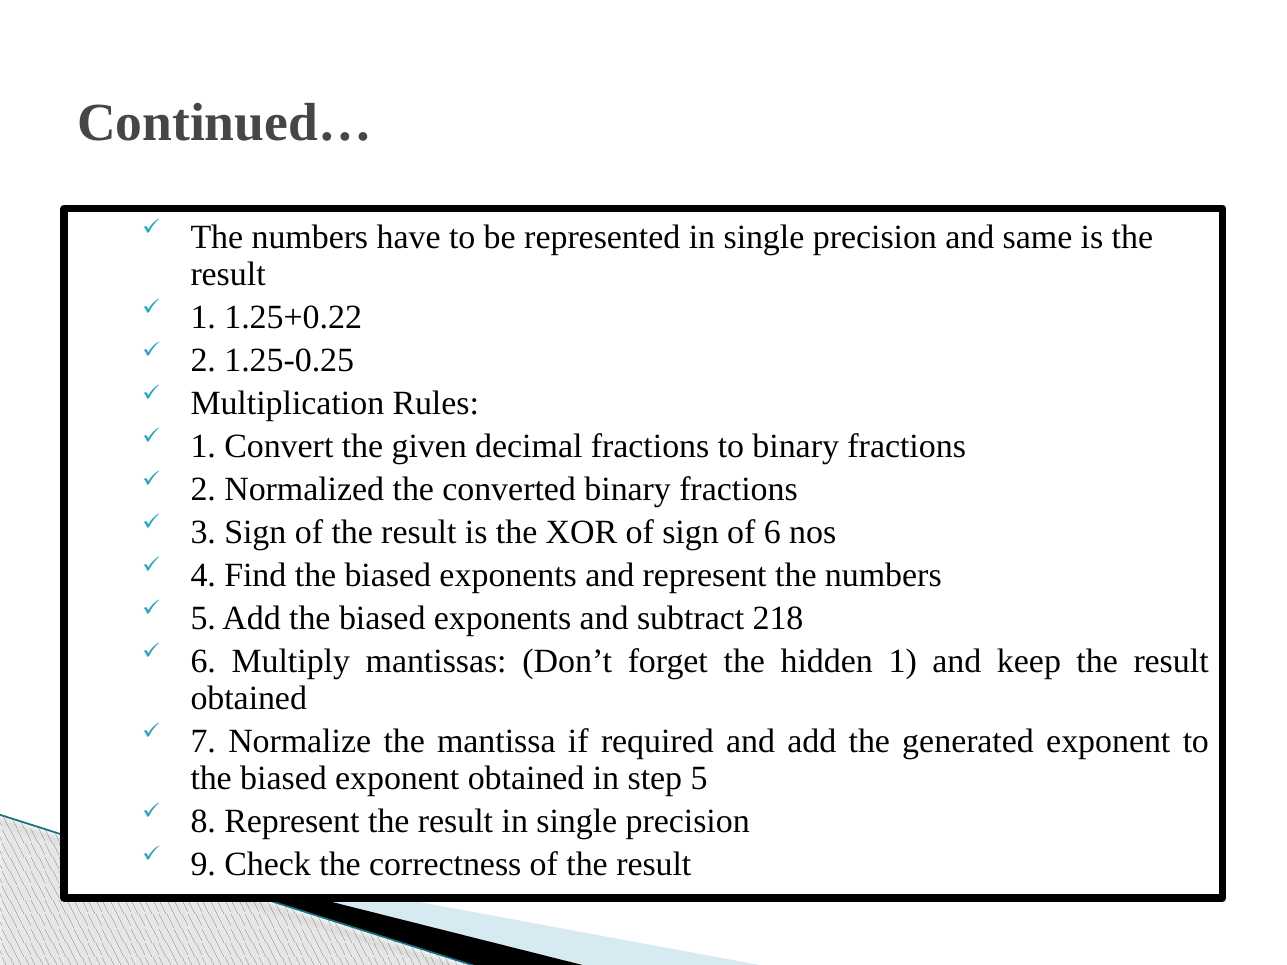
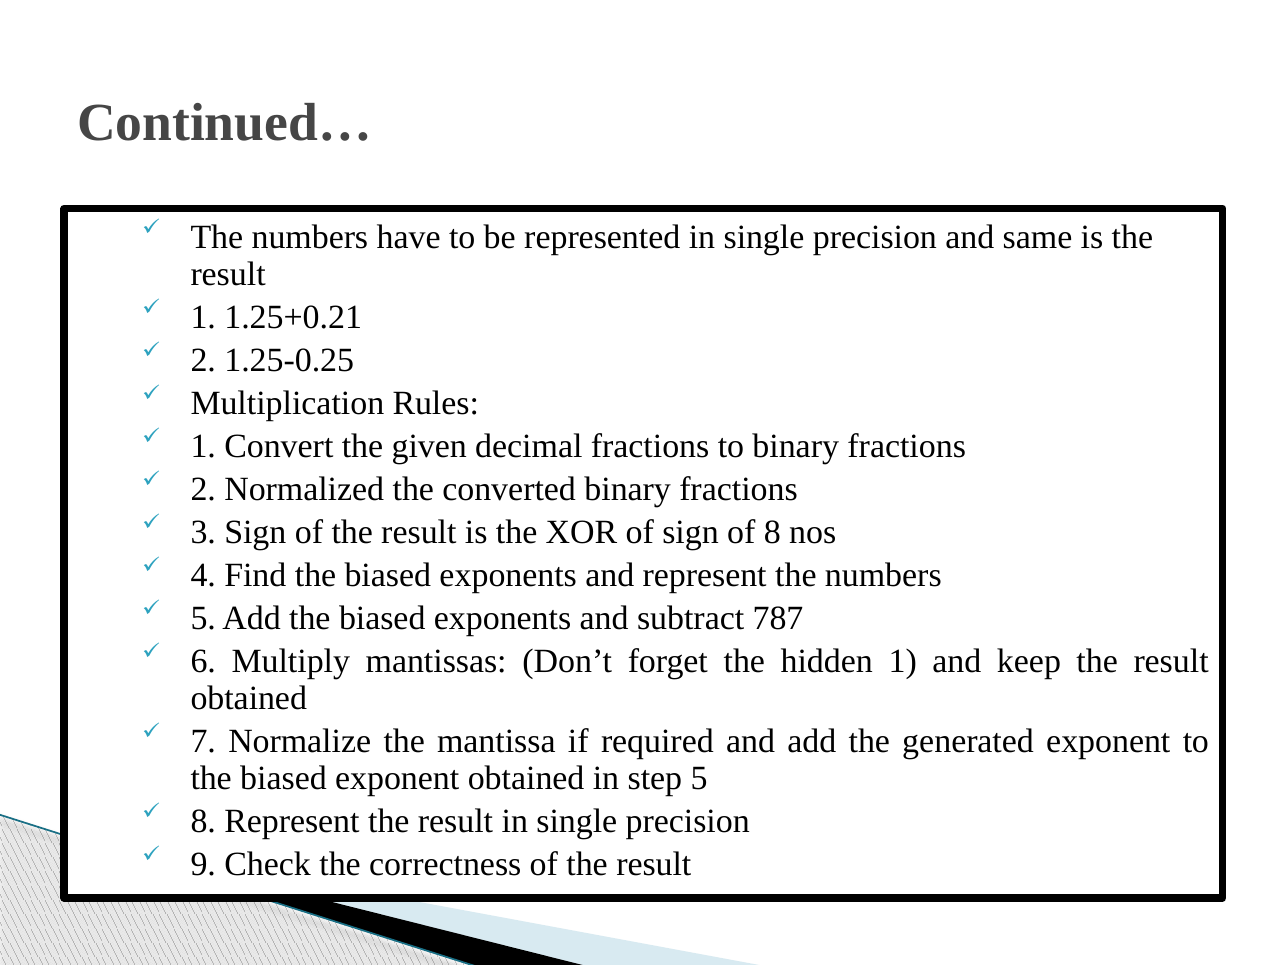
1.25+0.22: 1.25+0.22 -> 1.25+0.21 (293, 317)
of 6: 6 -> 8 (772, 533)
218: 218 -> 787 (778, 619)
